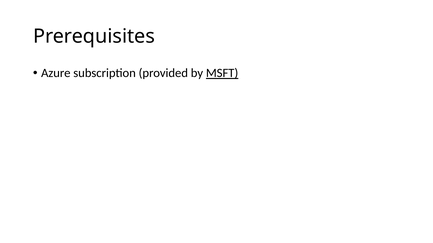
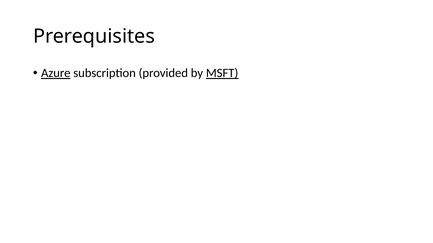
Azure underline: none -> present (56, 73)
